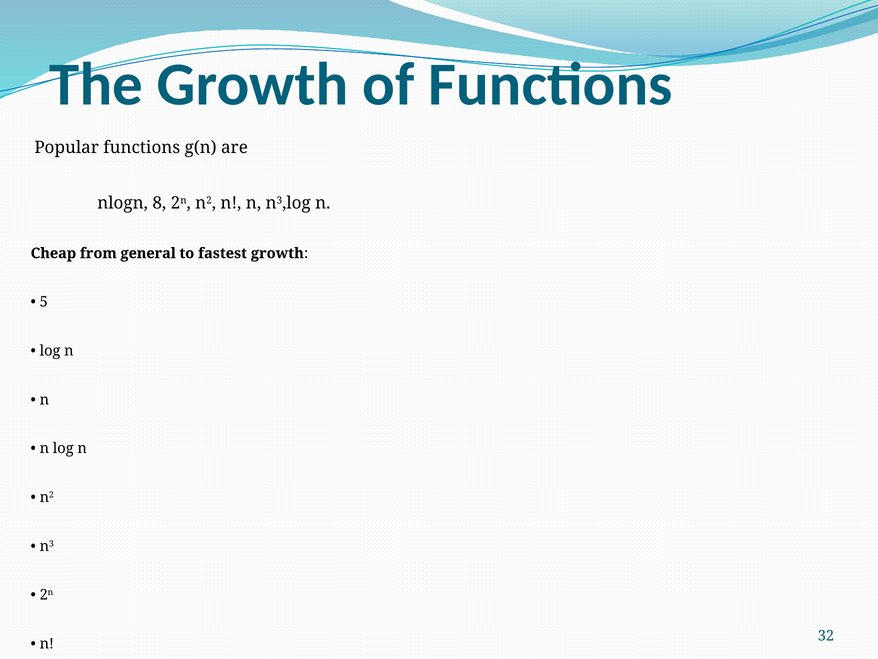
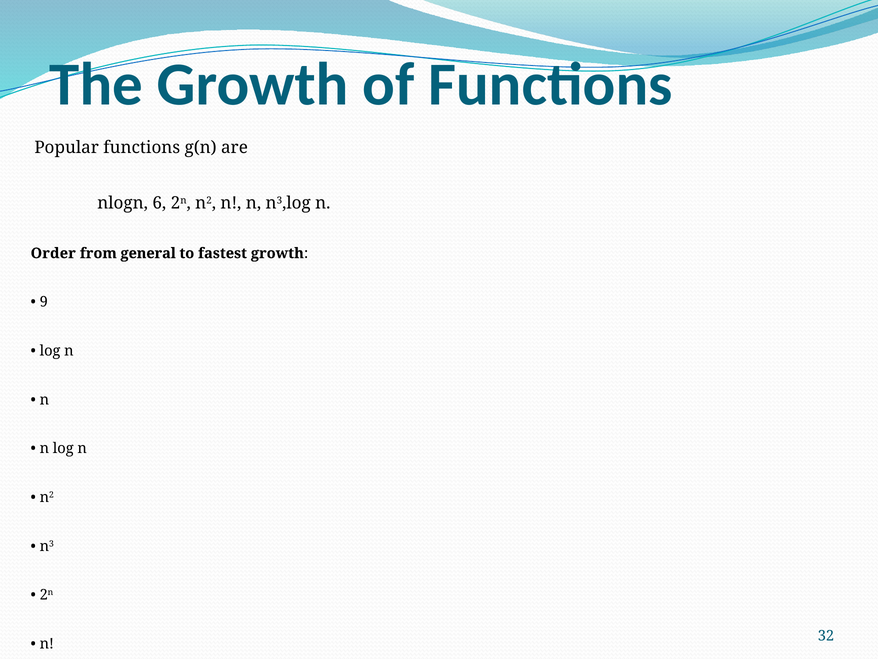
8: 8 -> 6 (159, 203)
Cheap: Cheap -> Order (53, 253)
5: 5 -> 9 (44, 302)
